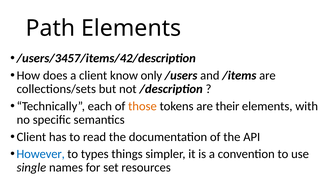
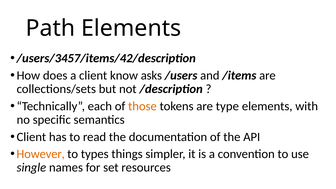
only: only -> asks (151, 75)
their: their -> type (227, 106)
However colour: blue -> orange (41, 154)
